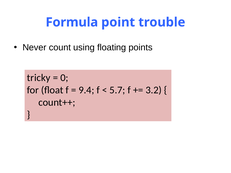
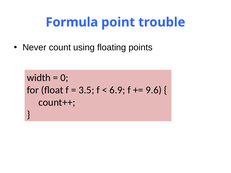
tricky: tricky -> width (39, 78)
9.4: 9.4 -> 3.5 (86, 90)
5.7: 5.7 -> 6.9 (117, 90)
3.2: 3.2 -> 9.6 (154, 90)
